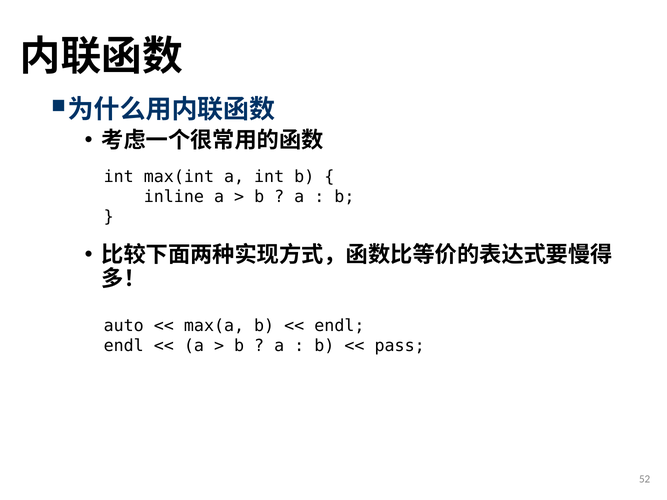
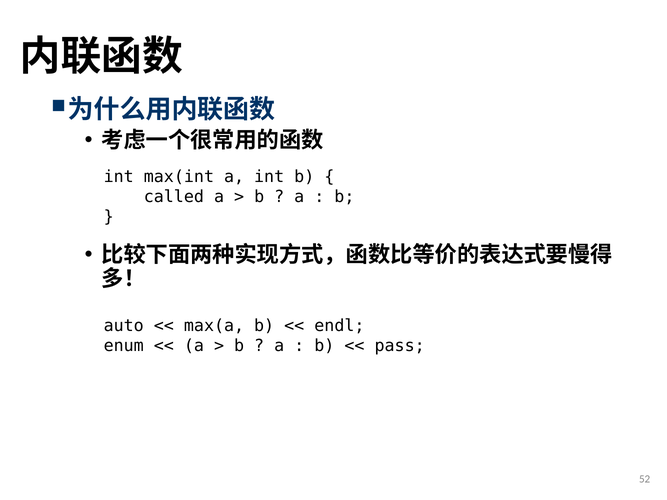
inline: inline -> called (174, 197)
endl: endl -> enum (124, 346)
